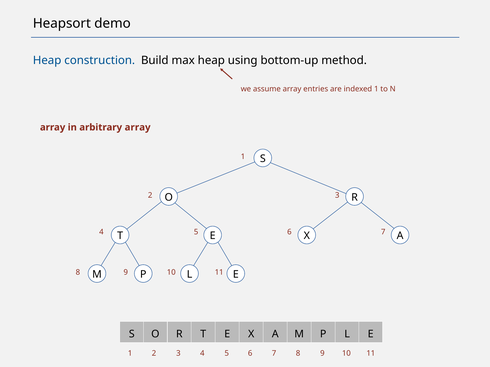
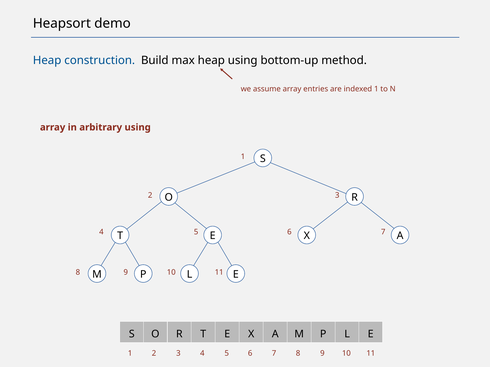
arbitrary array: array -> using (138, 127)
